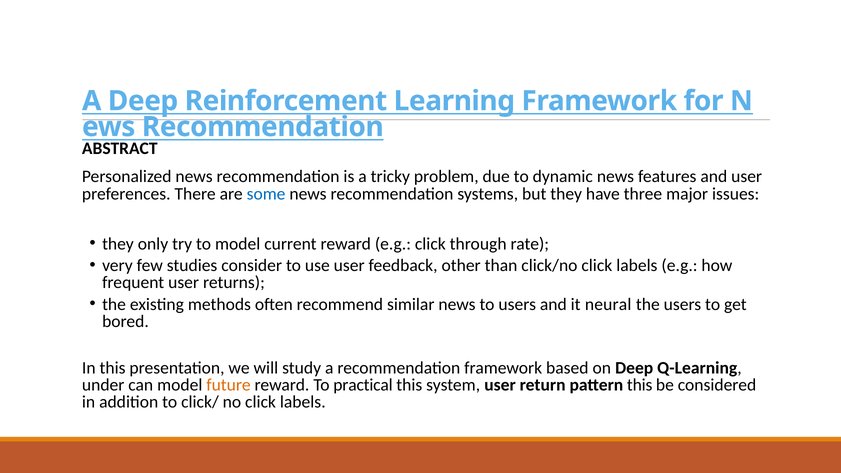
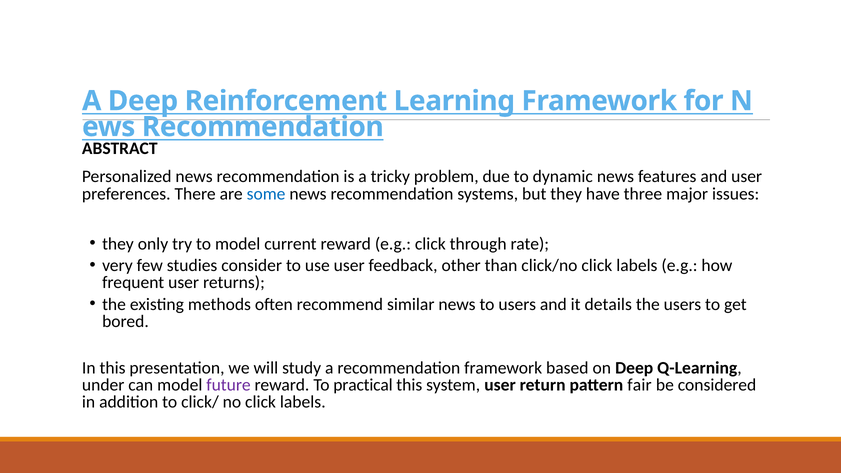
neural: neural -> details (608, 304)
future colour: orange -> purple (229, 385)
pattern this: this -> fair (640, 385)
